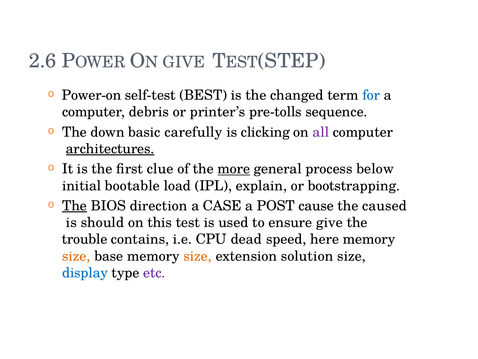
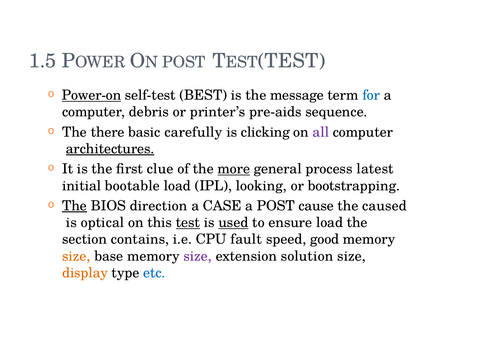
2.6: 2.6 -> 1.5 (42, 61)
GIVE: GIVE -> POST (184, 62)
STEP: STEP -> TEST (292, 61)
Power-on underline: none -> present (92, 95)
changed: changed -> message (297, 95)
pre-tolls: pre-tolls -> pre-aids (275, 112)
down: down -> there (108, 132)
below: below -> latest (375, 169)
explain: explain -> looking (261, 185)
should: should -> optical (102, 222)
test underline: none -> present (188, 222)
used underline: none -> present (233, 222)
ensure give: give -> load (330, 222)
trouble: trouble -> section (85, 239)
dead: dead -> fault (246, 239)
here: here -> good (325, 239)
size colour: orange -> purple (198, 256)
display colour: blue -> orange (85, 272)
etc colour: purple -> blue (154, 272)
